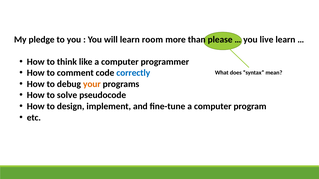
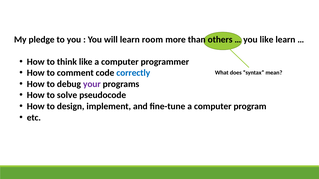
please: please -> others (220, 40)
you live: live -> like (267, 40)
your colour: orange -> purple (92, 84)
